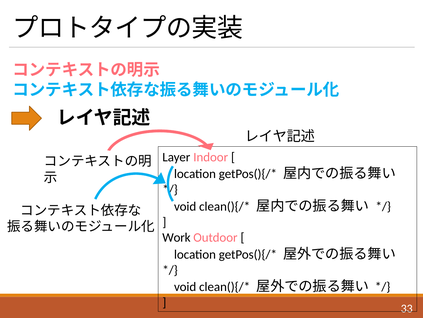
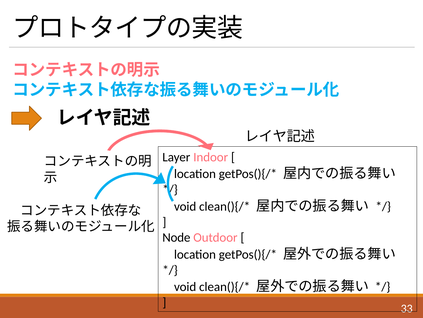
Work: Work -> Node (176, 237)
